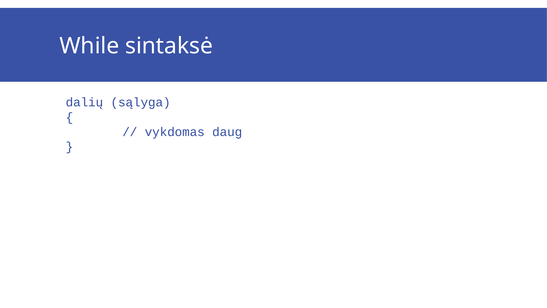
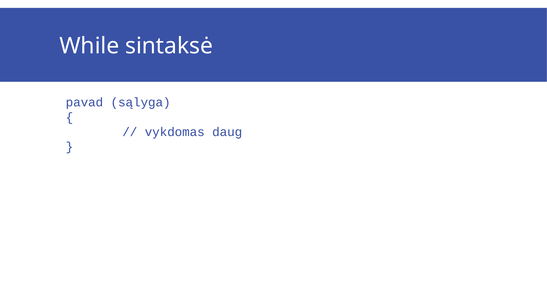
dalių: dalių -> pavad (84, 102)
